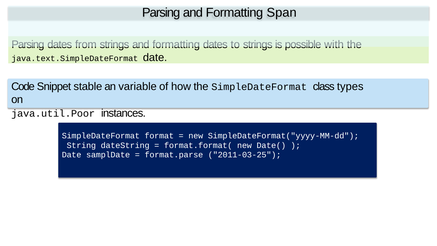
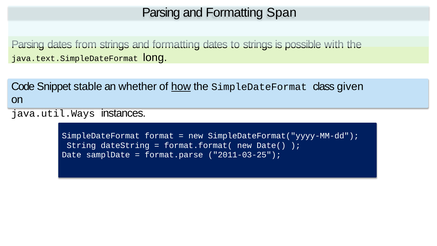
java.text.SimpleDateFormat date: date -> long (155, 58)
variable: variable -> whether (138, 87)
how underline: none -> present (181, 87)
types: types -> given (350, 87)
java.util.Poor: java.util.Poor -> java.util.Ways (53, 113)
